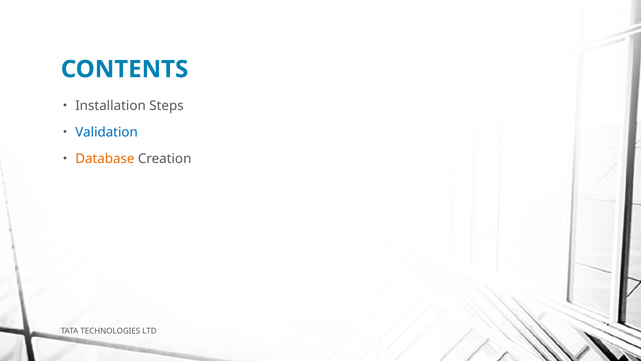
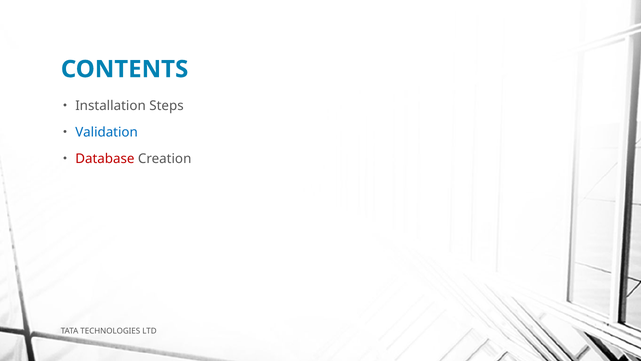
Database colour: orange -> red (105, 159)
